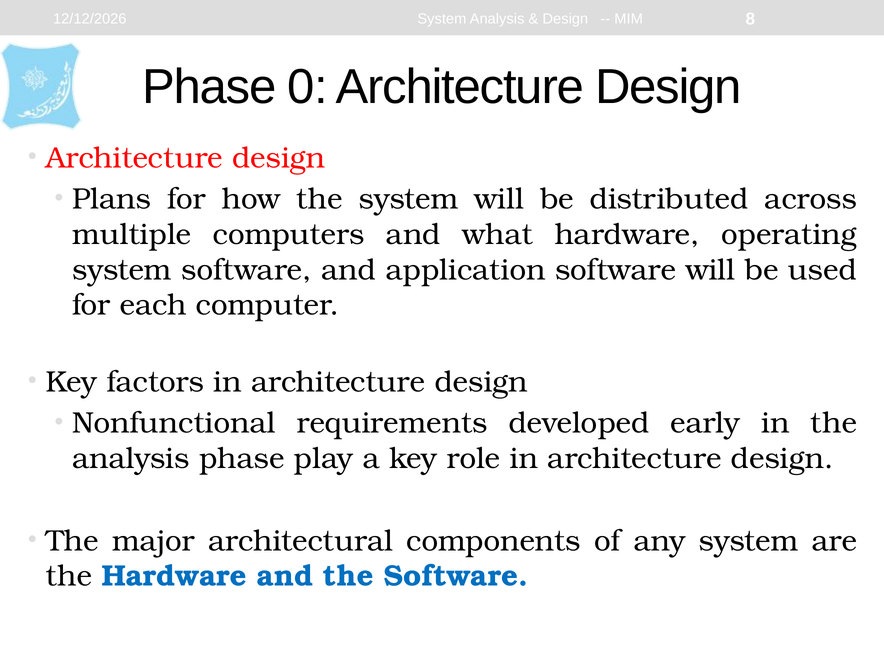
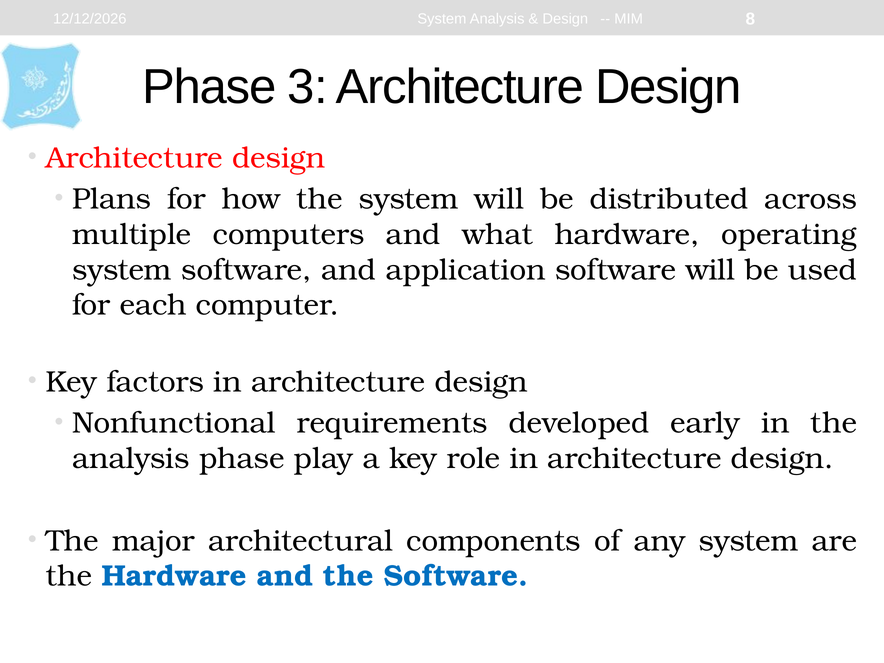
0: 0 -> 3 (307, 87)
